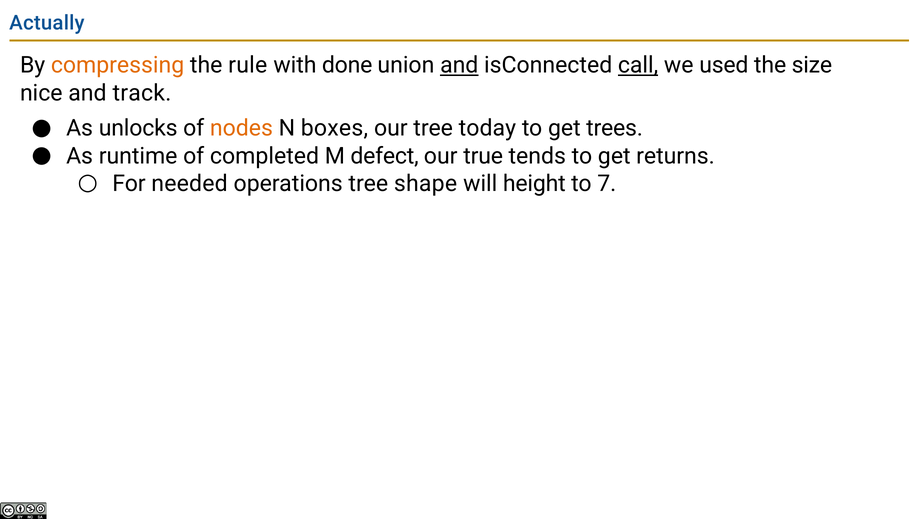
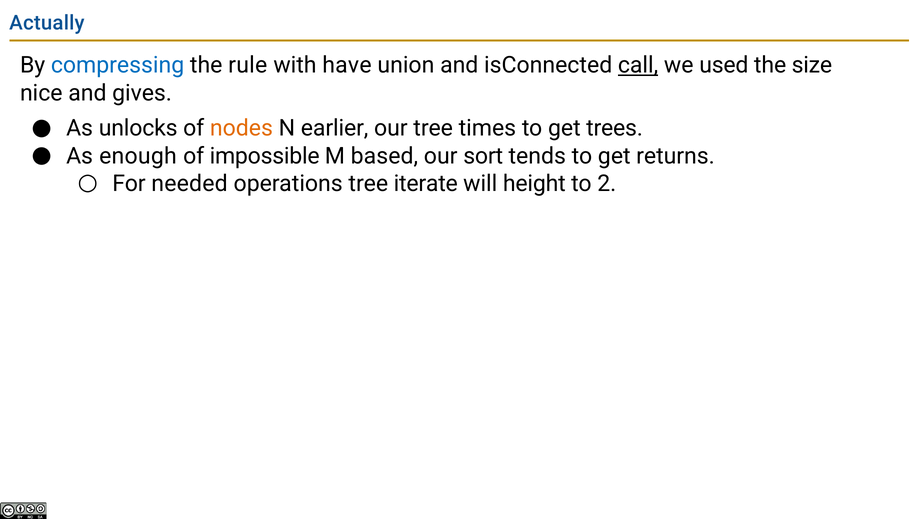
compressing colour: orange -> blue (118, 65)
done: done -> have (347, 65)
and underline: present -> none (459, 65)
track: track -> gives (142, 93)
boxes: boxes -> earlier (335, 128)
today: today -> times (487, 128)
runtime: runtime -> enough (138, 156)
completed: completed -> impossible (265, 156)
defect: defect -> based (384, 156)
true: true -> sort (483, 156)
shape: shape -> iterate (426, 184)
7: 7 -> 2 (607, 184)
